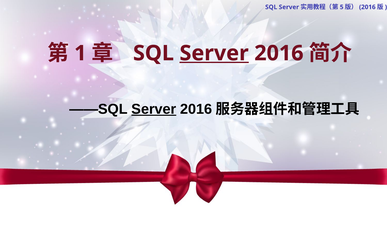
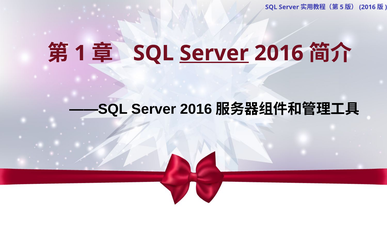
Server underline: present -> none (154, 109)
